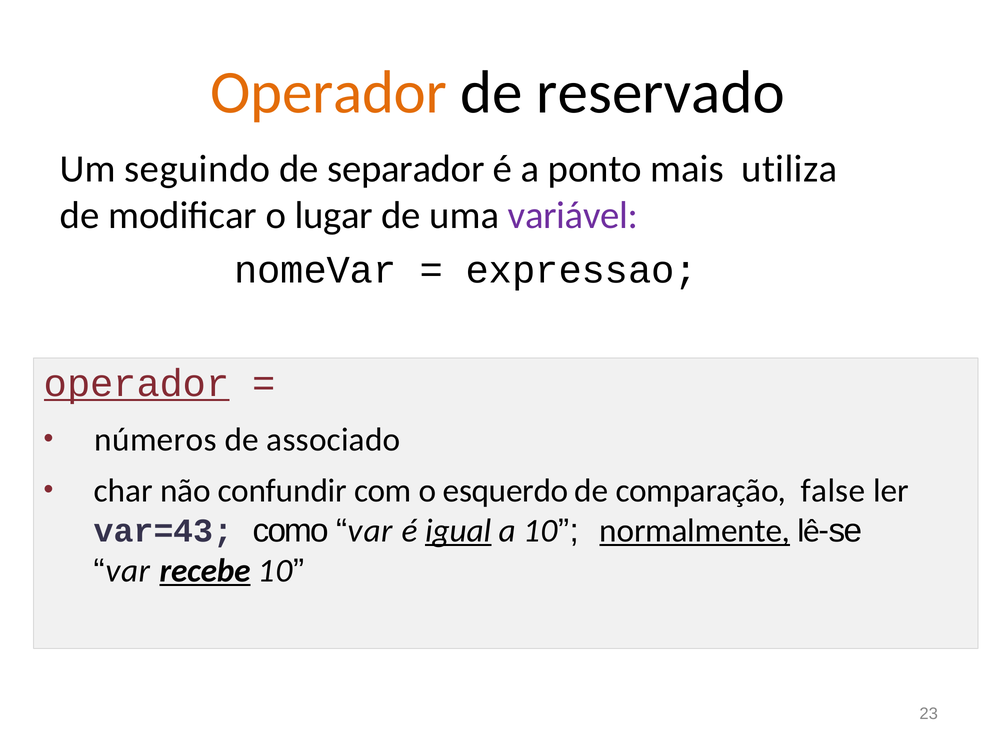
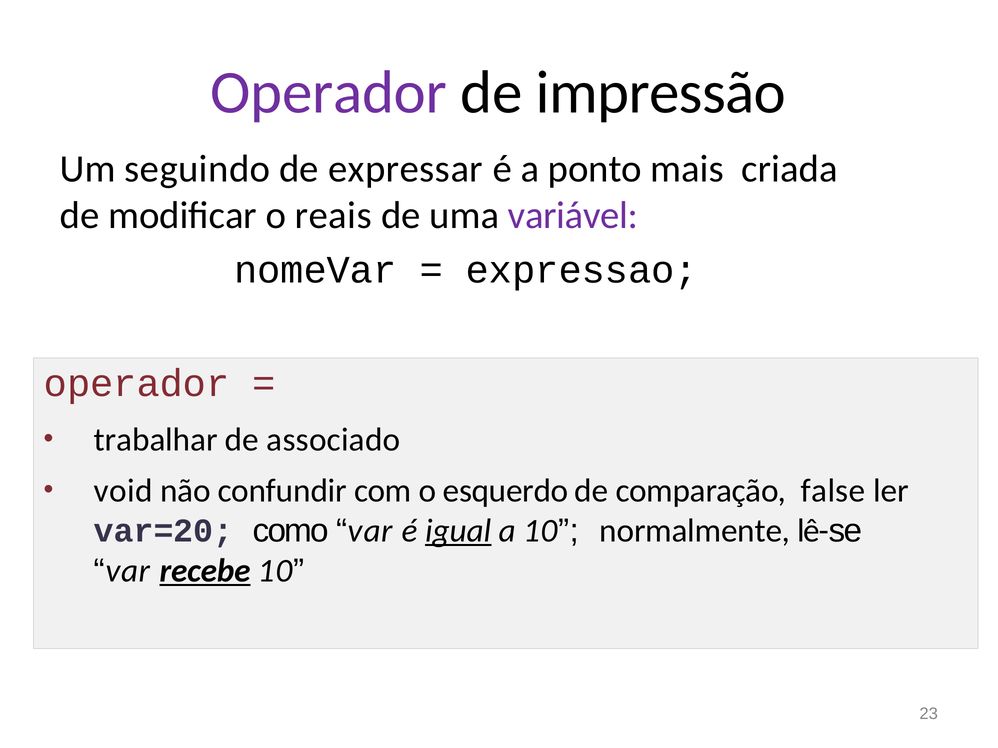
Operador colour: orange -> purple (329, 93)
reservado: reservado -> impressão (661, 93)
separador: separador -> expressar (406, 169)
utiliza: utiliza -> criada (790, 169)
lugar: lugar -> reais (333, 215)
operador underline: present -> none (137, 384)
números: números -> trabalhar (156, 440)
char: char -> void (123, 491)
var=43: var=43 -> var=20 (164, 531)
normalmente underline: present -> none (695, 531)
